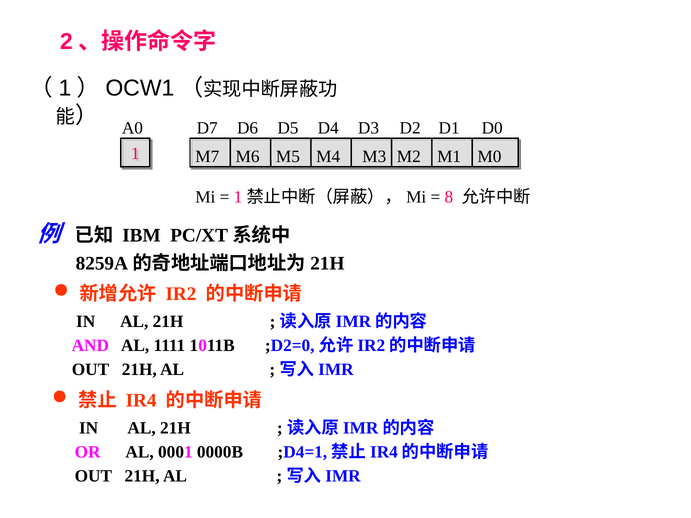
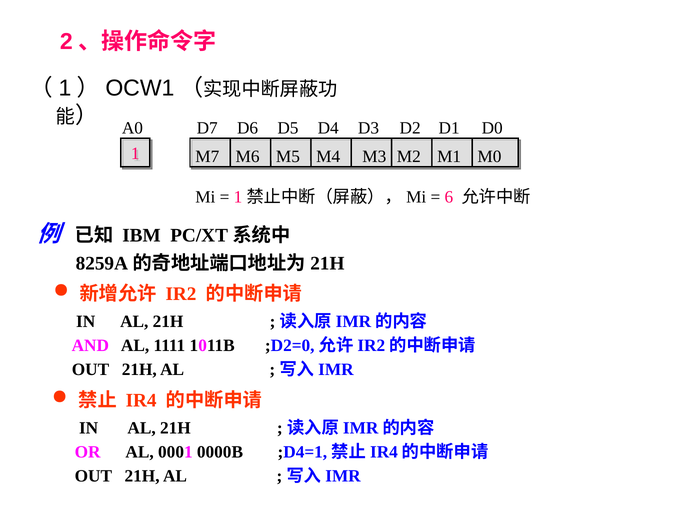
8: 8 -> 6 (449, 197)
